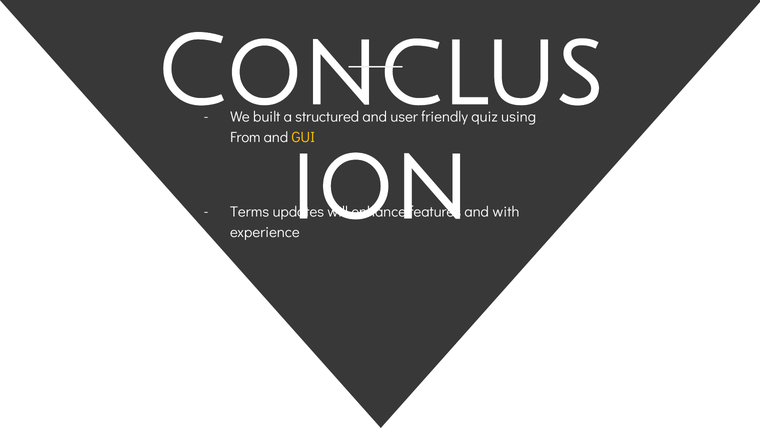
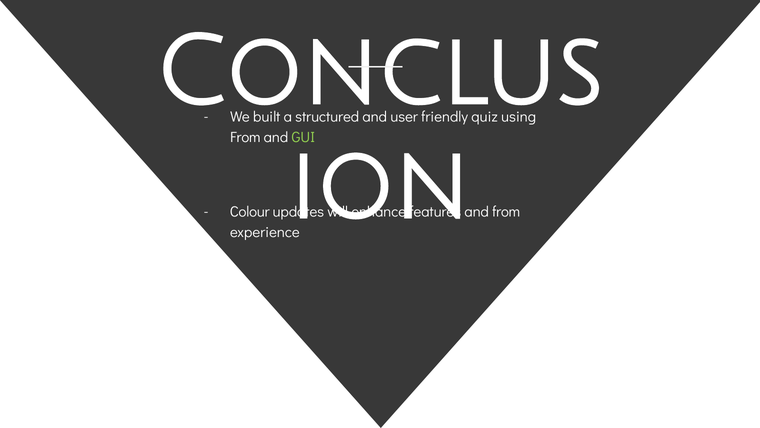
GUI colour: yellow -> light green (303, 137)
Terms: Terms -> Colour (250, 212)
and with: with -> from (506, 212)
